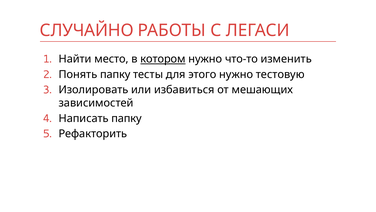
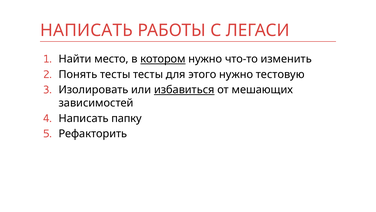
СЛУЧАЙНО: СЛУЧАЙНО -> НАПИСАТЬ (86, 30)
Понять папку: папку -> тесты (115, 74)
избавиться underline: none -> present (184, 90)
